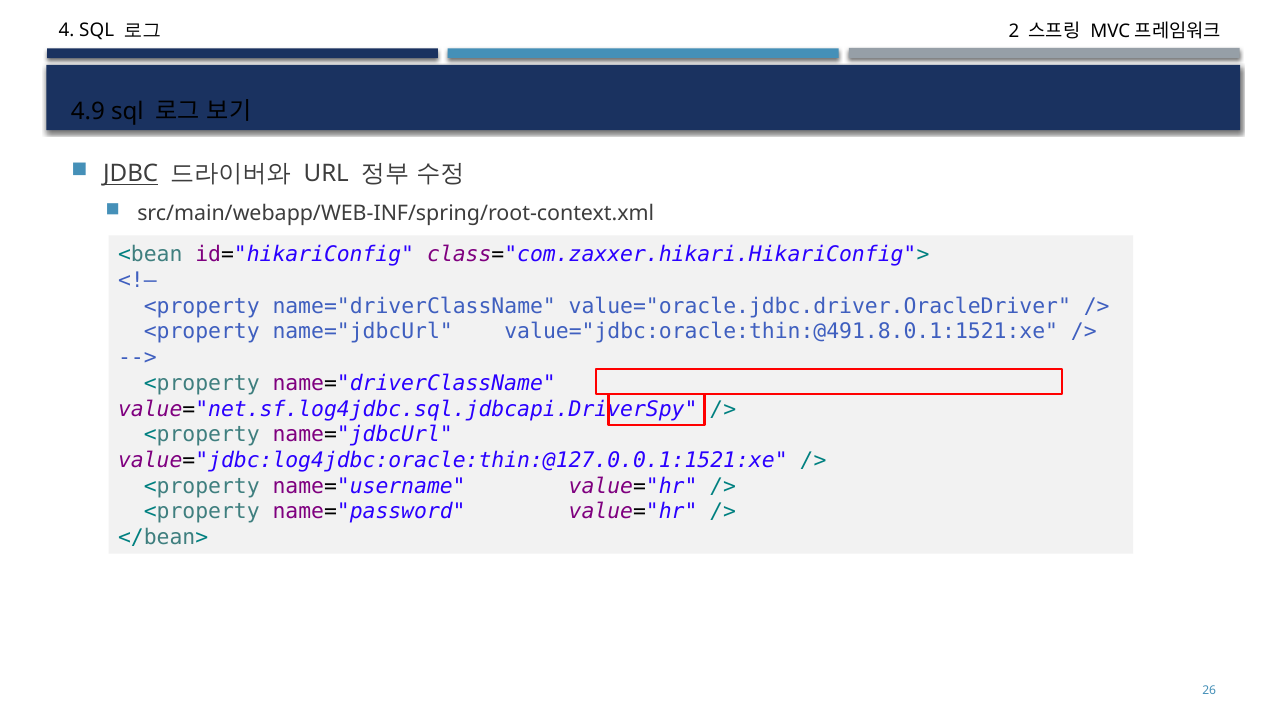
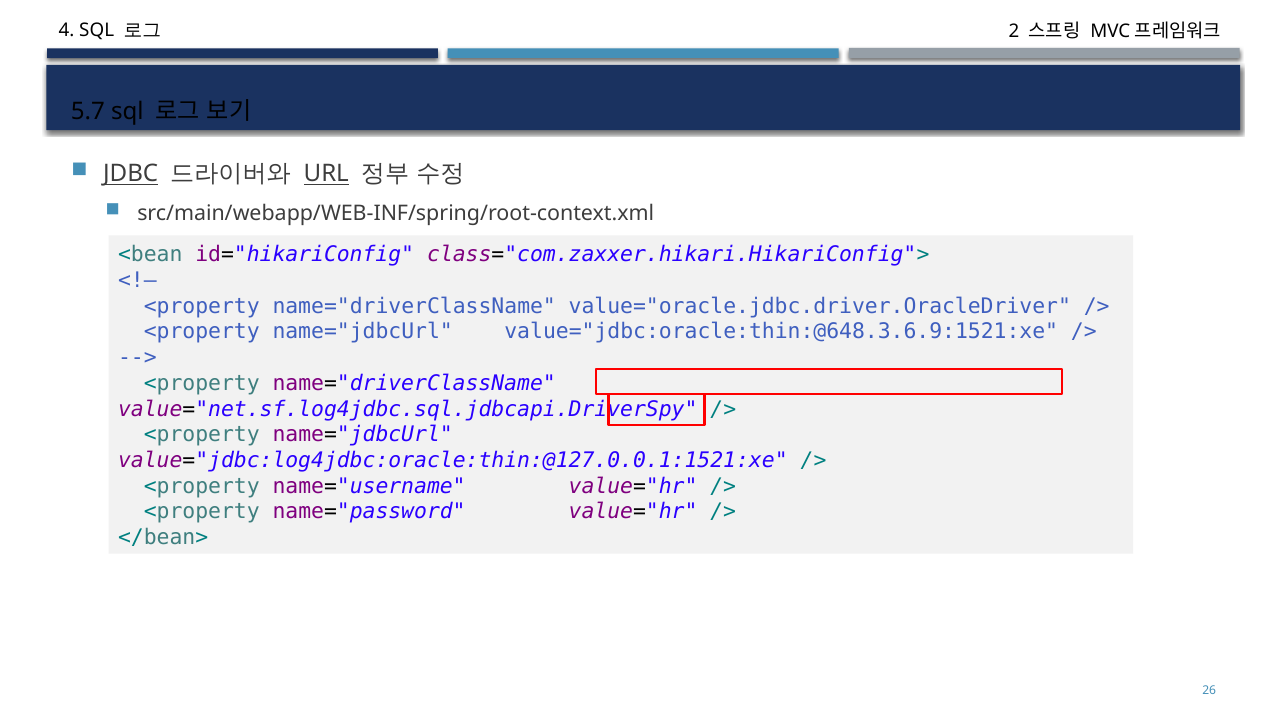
4.9: 4.9 -> 5.7 (88, 112)
URL underline: none -> present (326, 174)
value="jdbc:oracle:thin:@491.8.0.1:1521:xe: value="jdbc:oracle:thin:@491.8.0.1:1521:xe -> value="jdbc:oracle:thin:@648.3.6.9:1521:xe (781, 332)
